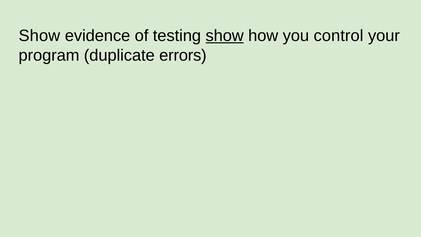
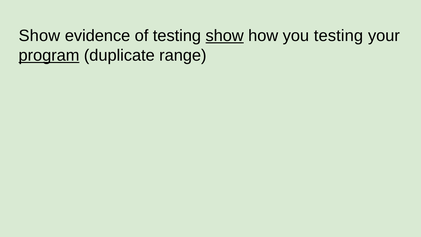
you control: control -> testing (338, 36)
program underline: none -> present (49, 55)
errors: errors -> range (183, 55)
